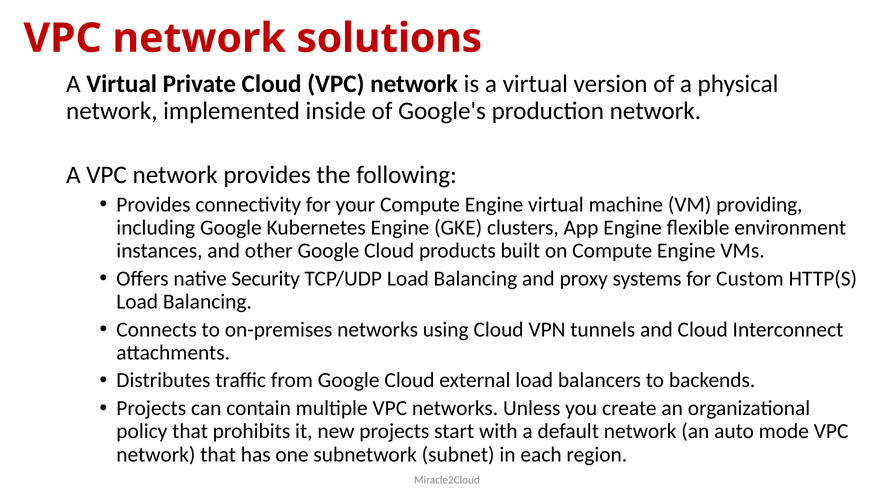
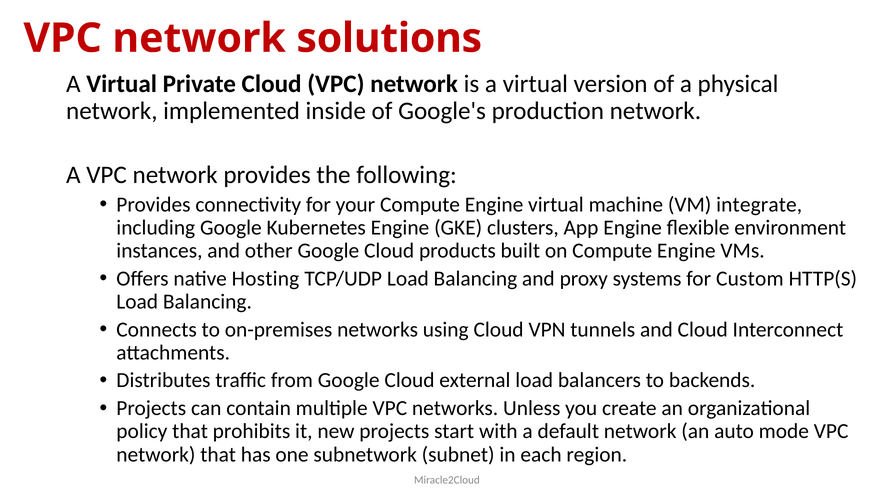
providing: providing -> integrate (759, 205)
Security: Security -> Hosting (265, 279)
